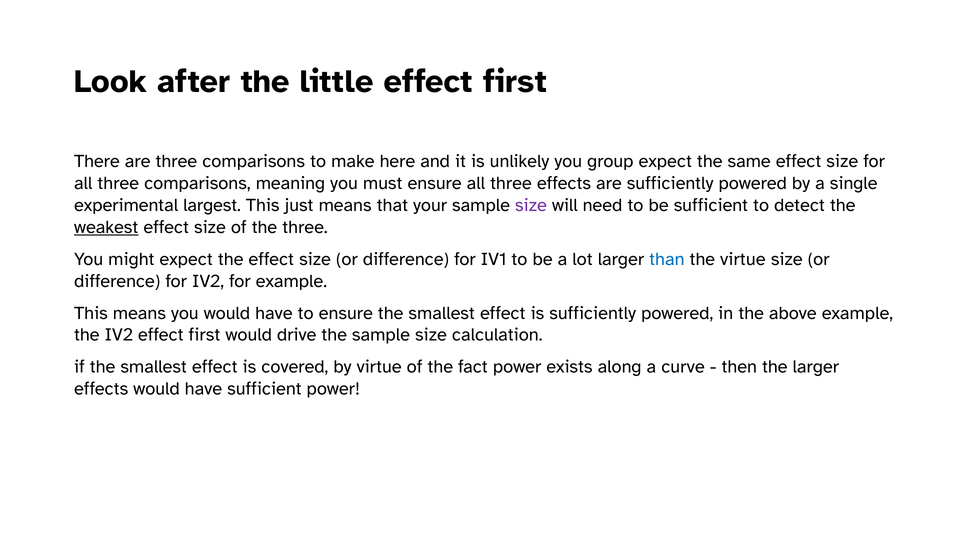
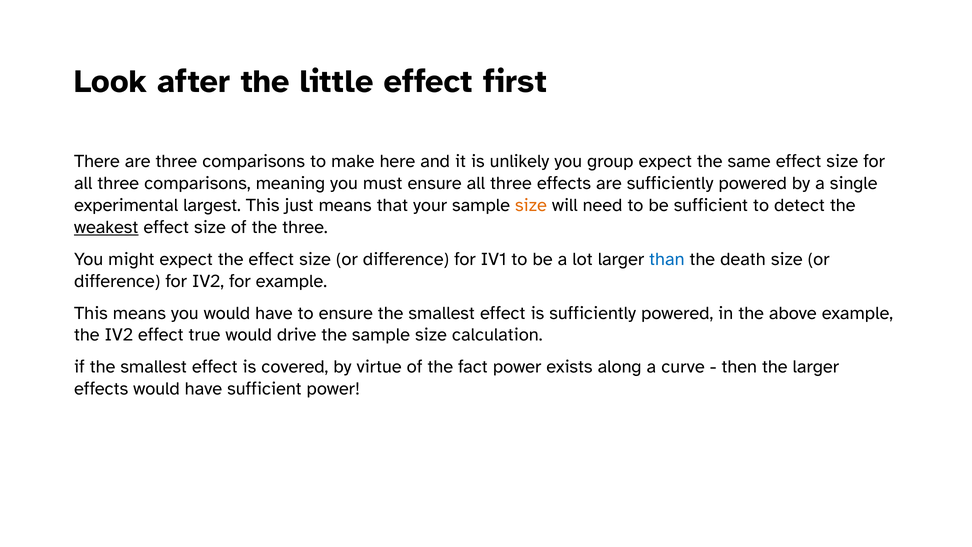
size colour: purple -> orange (531, 205)
the virtue: virtue -> death (743, 259)
IV2 effect first: first -> true (204, 335)
